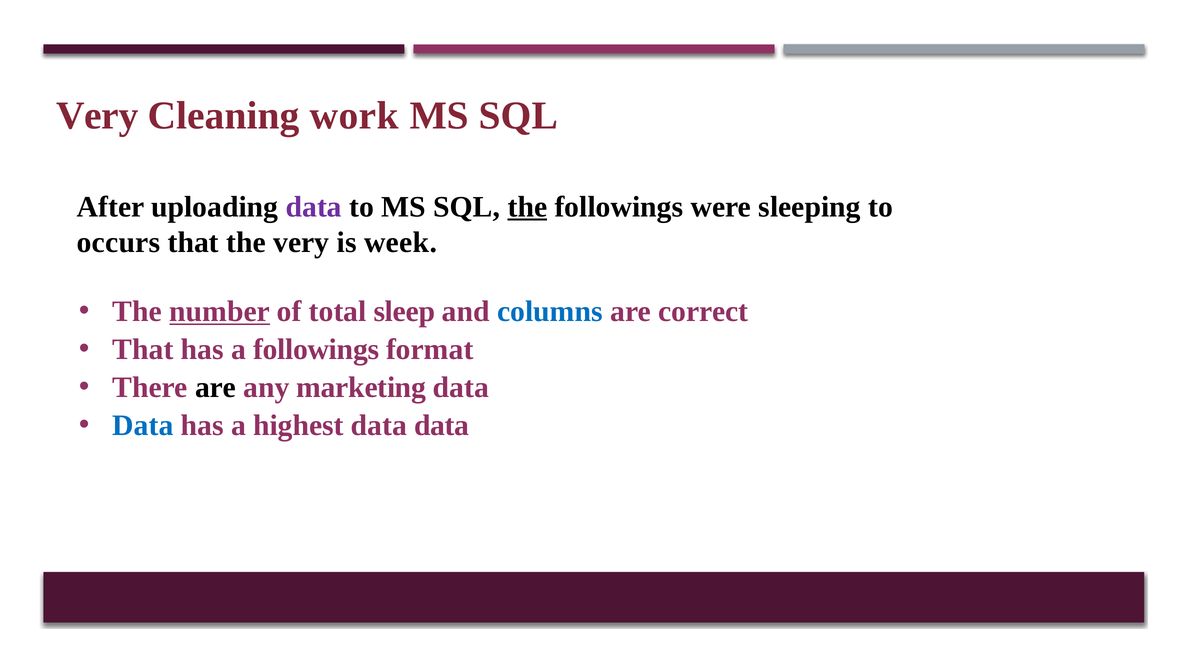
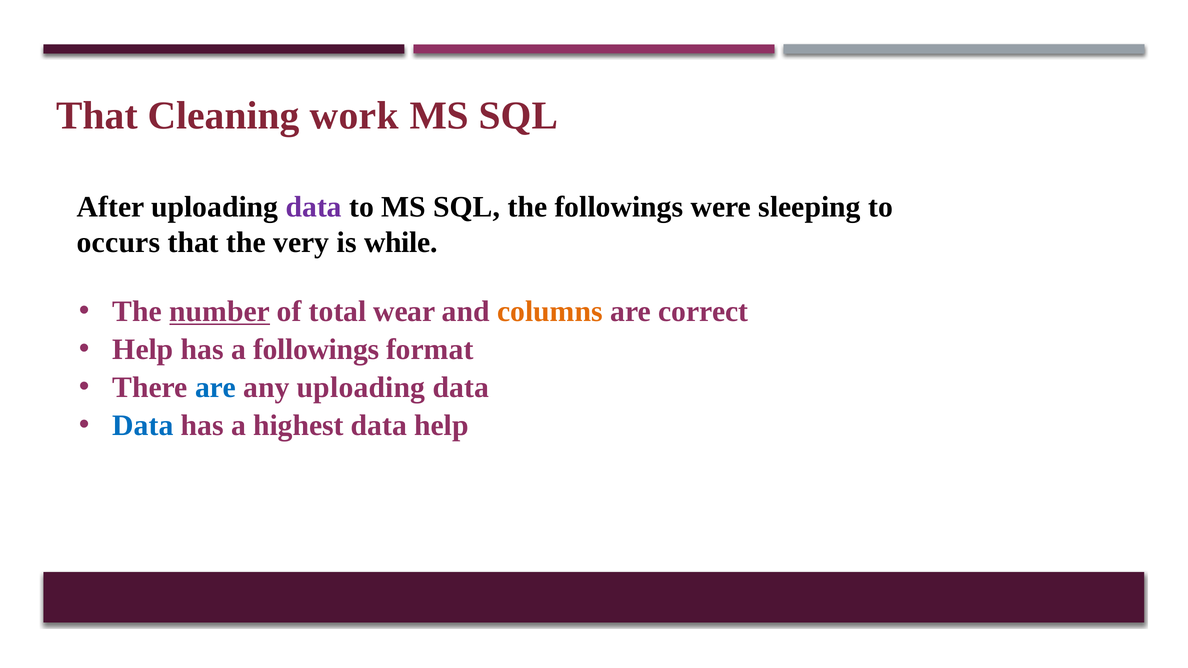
Very: Very -> That (97, 116)
the underline: present -> none (527, 207)
week: week -> while (401, 243)
sleep: sleep -> wear (404, 312)
columns colour: blue -> orange (550, 312)
That: That -> Help (143, 350)
are colour: black -> blue (215, 388)
any marketing: marketing -> uploading (361, 388)
data data: data -> help (442, 426)
